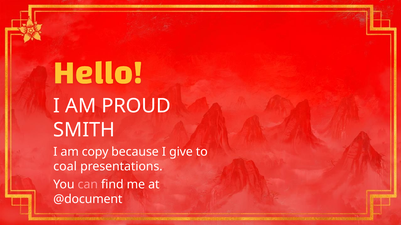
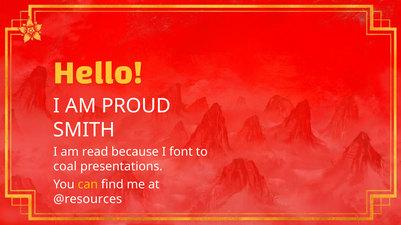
copy: copy -> read (95, 152)
give: give -> font (181, 152)
can colour: pink -> yellow (88, 185)
@document: @document -> @resources (88, 200)
